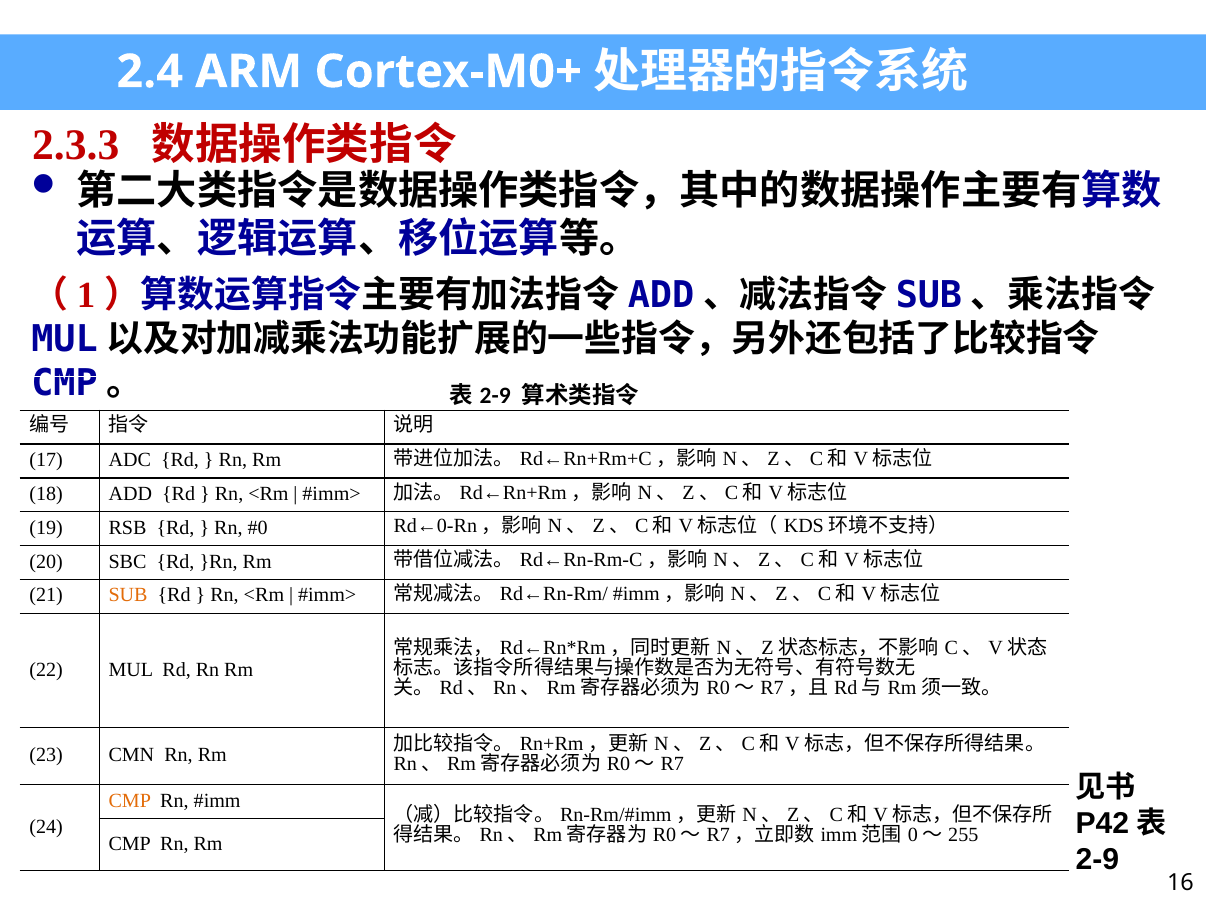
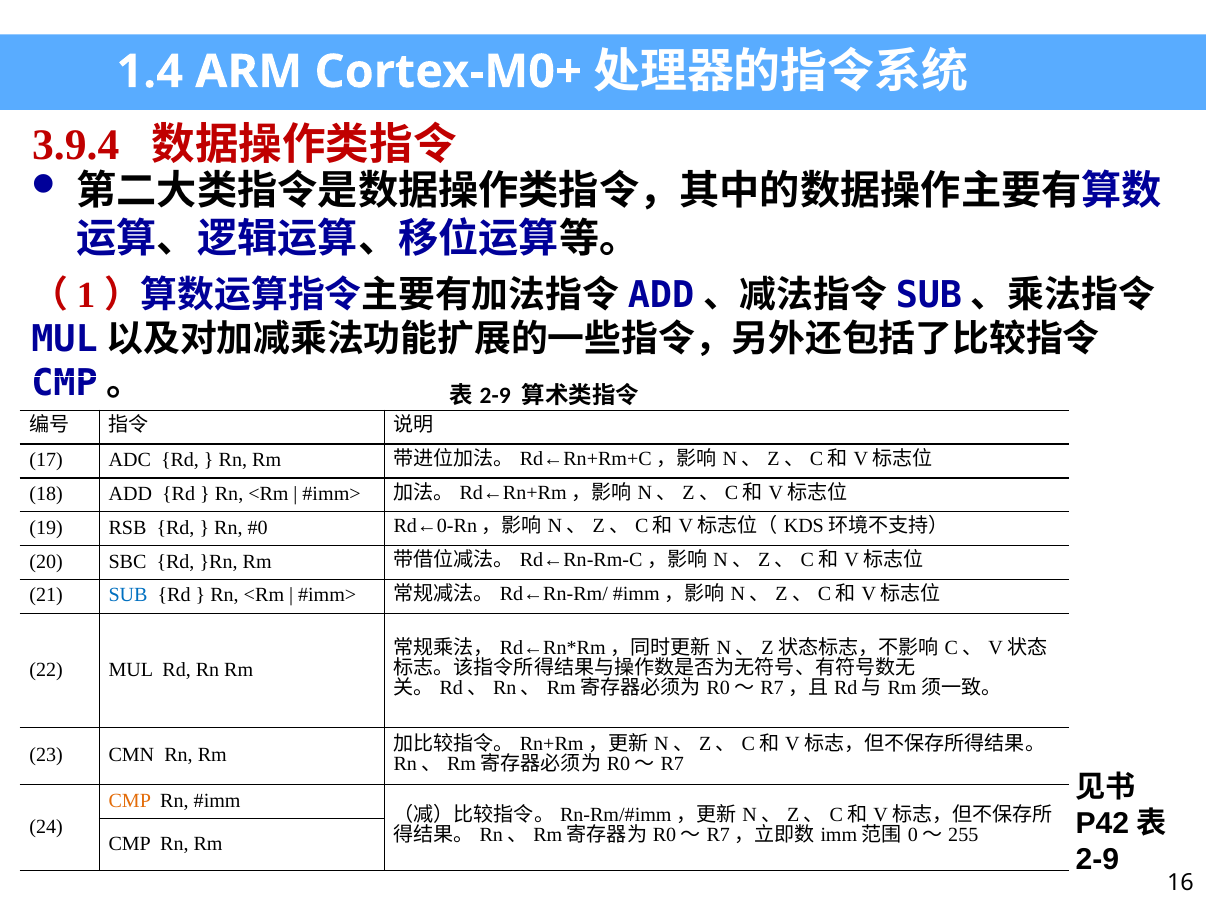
2.4: 2.4 -> 1.4 (150, 72)
2.3.3: 2.3.3 -> 3.9.4 (76, 145)
SUB colour: orange -> blue (128, 595)
